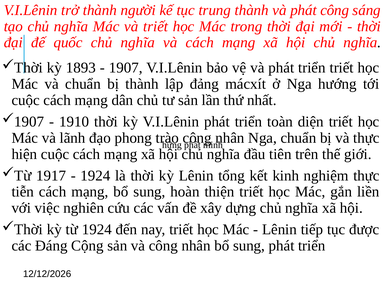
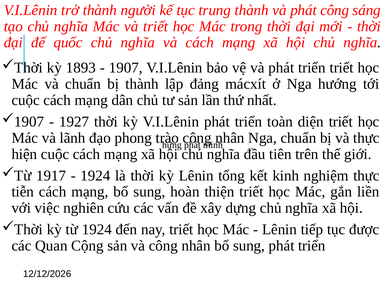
1910: 1910 -> 1927 (74, 122)
Đáng: Đáng -> Quan (51, 246)
